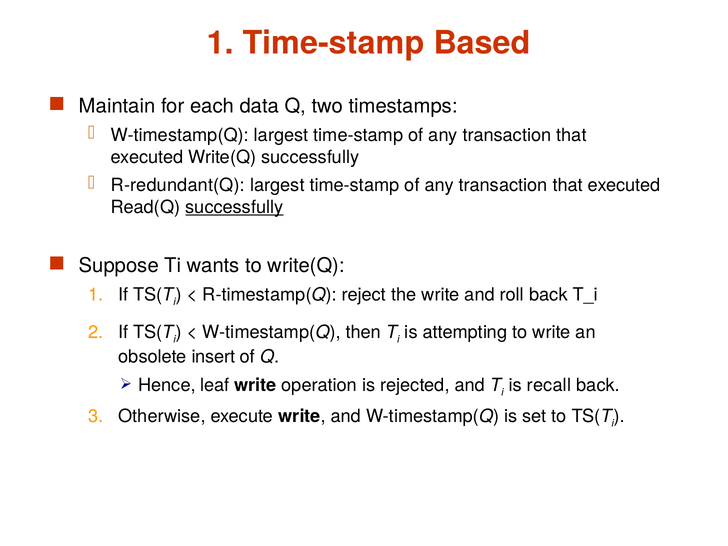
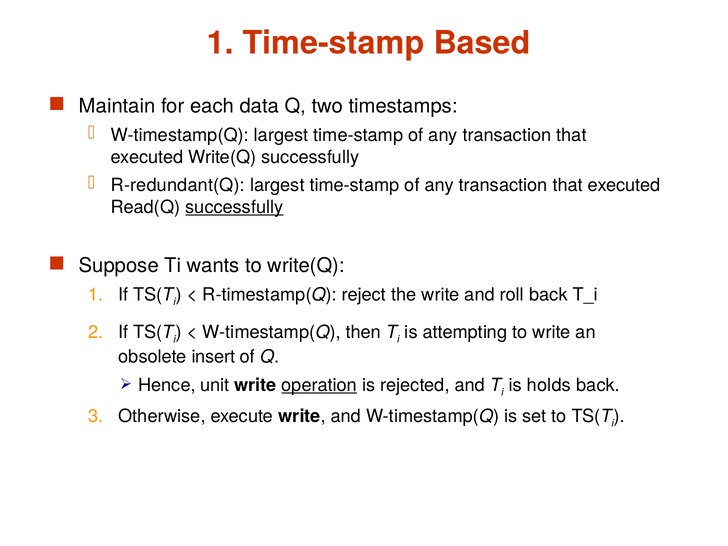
leaf: leaf -> unit (215, 385)
operation underline: none -> present (319, 385)
recall: recall -> holds (549, 385)
